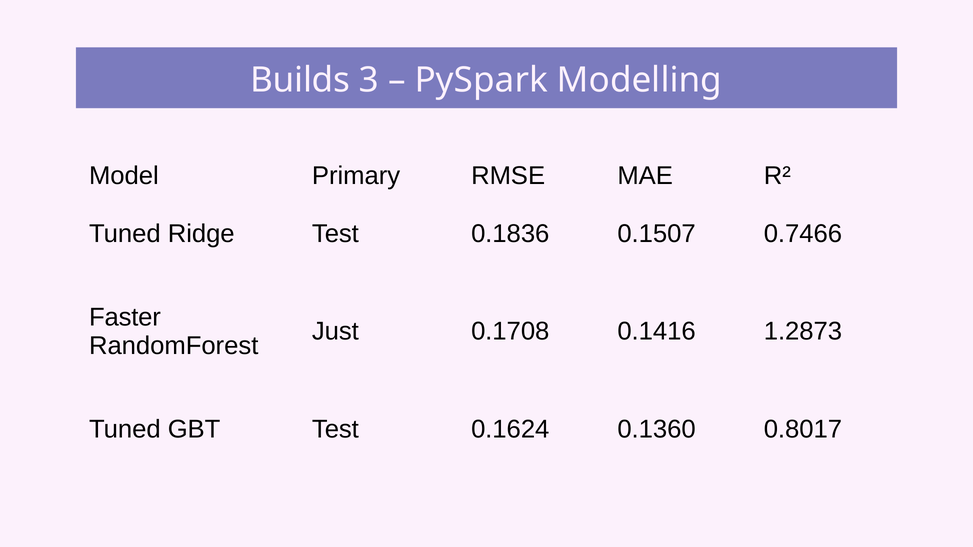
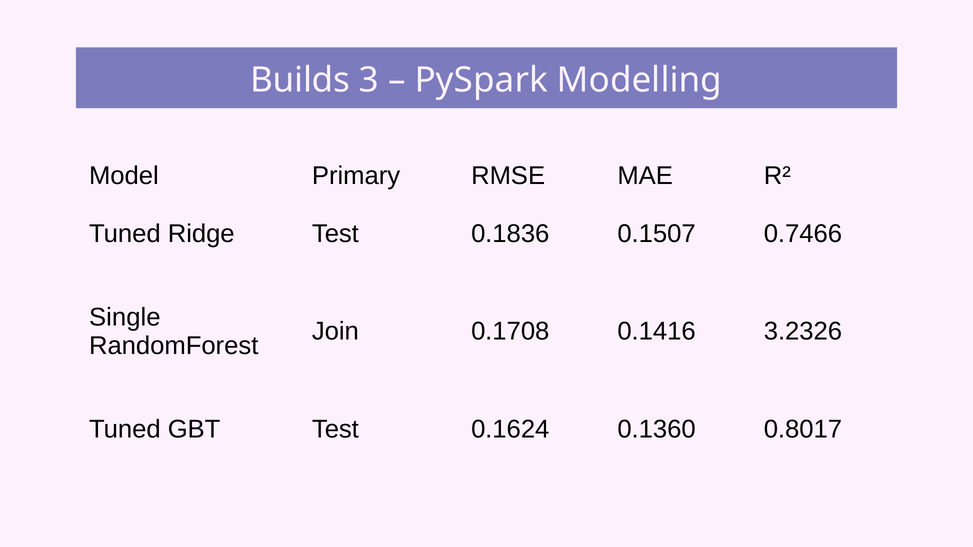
Faster: Faster -> Single (125, 317)
Just: Just -> Join (335, 332)
1.2873: 1.2873 -> 3.2326 (803, 332)
